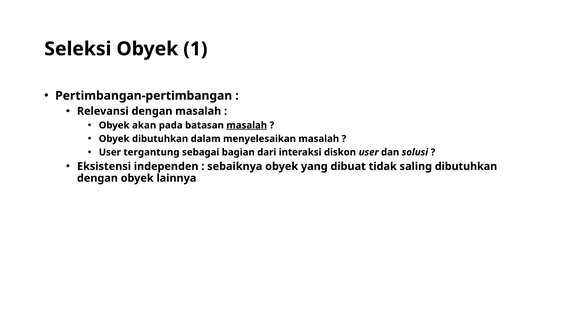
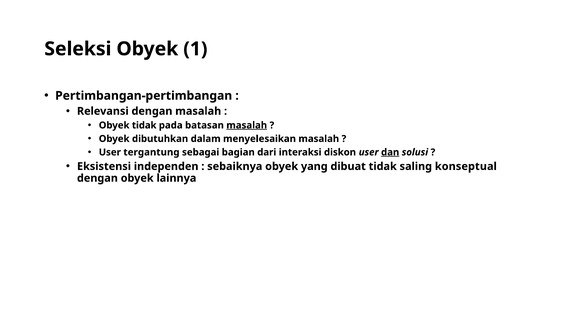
Obyek akan: akan -> tidak (144, 125)
dan underline: none -> present (390, 152)
saling dibutuhkan: dibutuhkan -> konseptual (466, 166)
